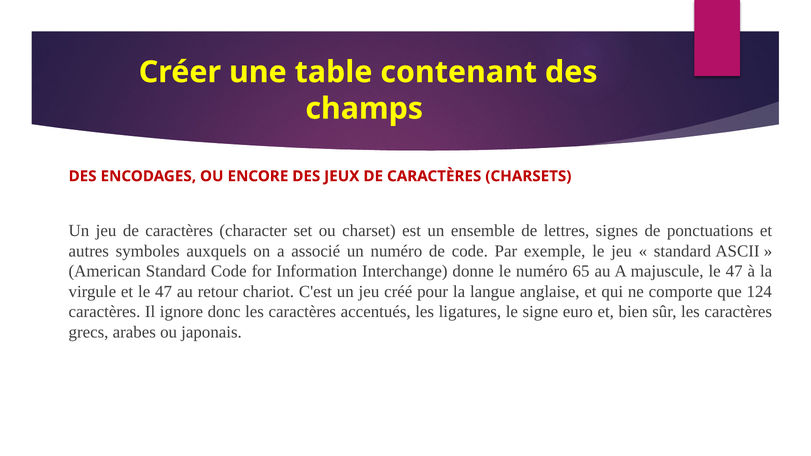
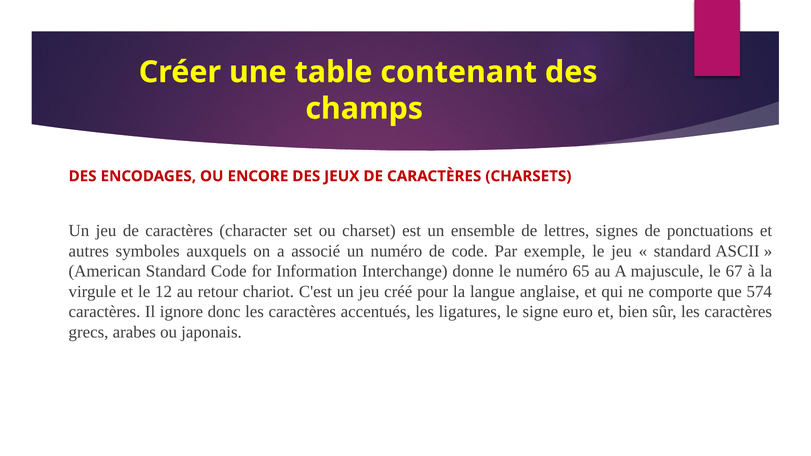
majuscule le 47: 47 -> 67 (734, 271)
et le 47: 47 -> 12 (164, 292)
124: 124 -> 574 (759, 292)
